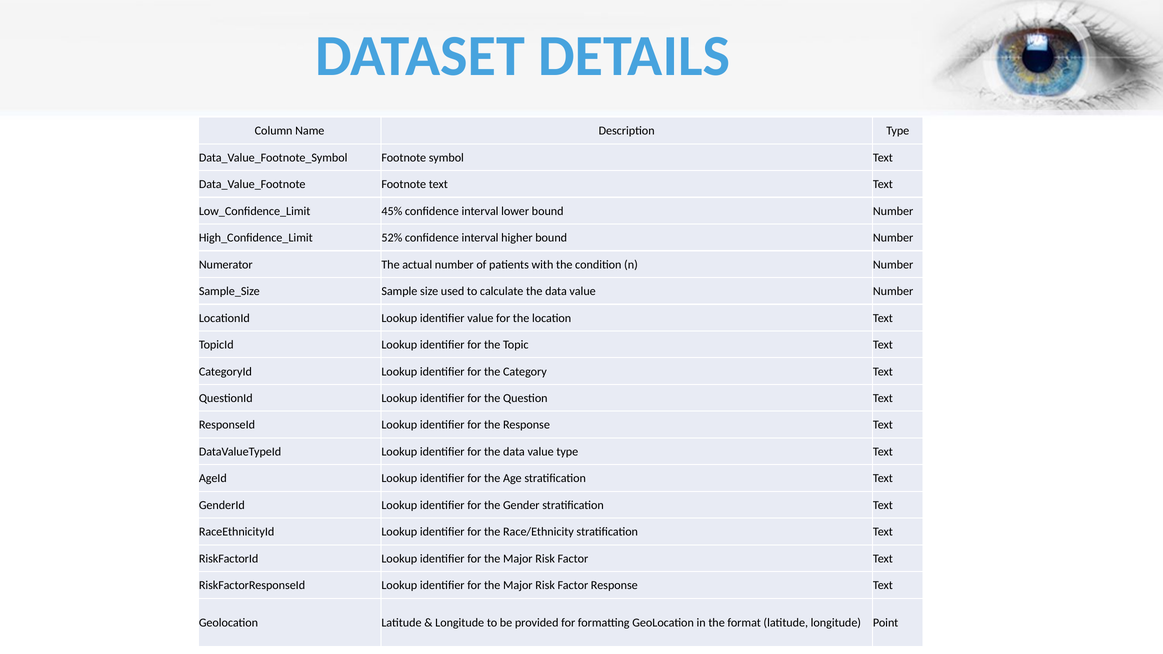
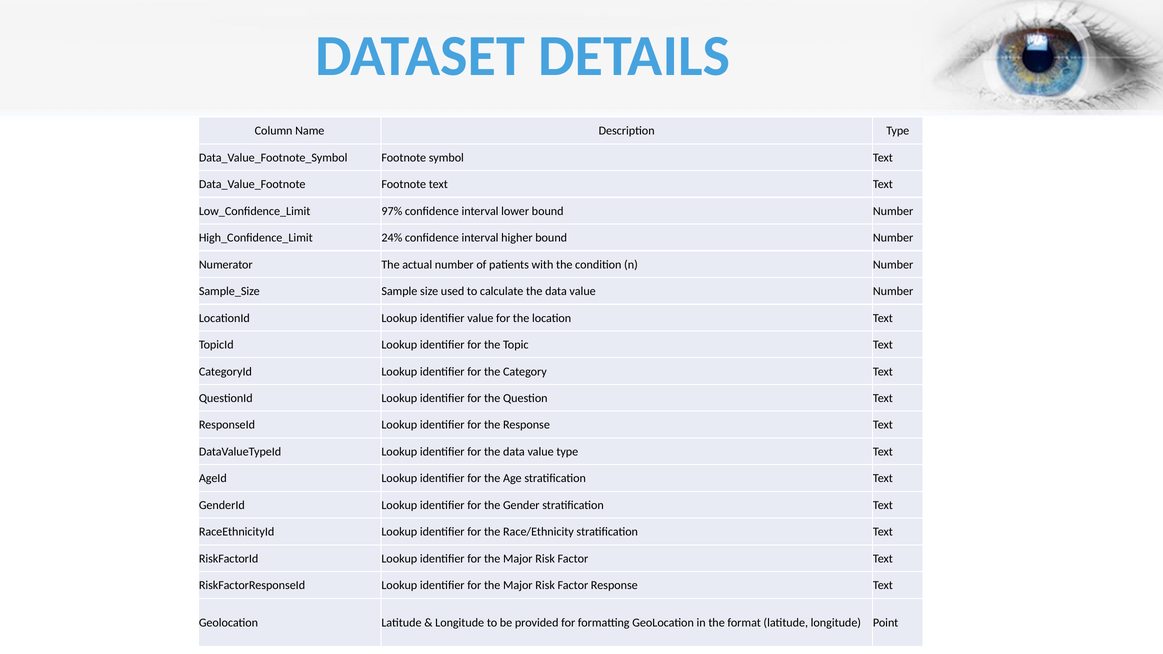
45%: 45% -> 97% (392, 211)
52%: 52% -> 24% (392, 238)
